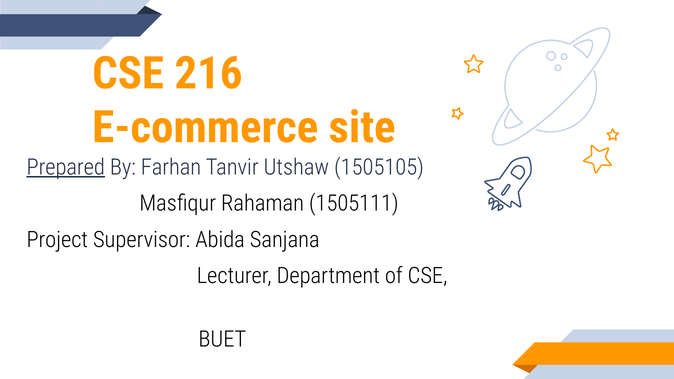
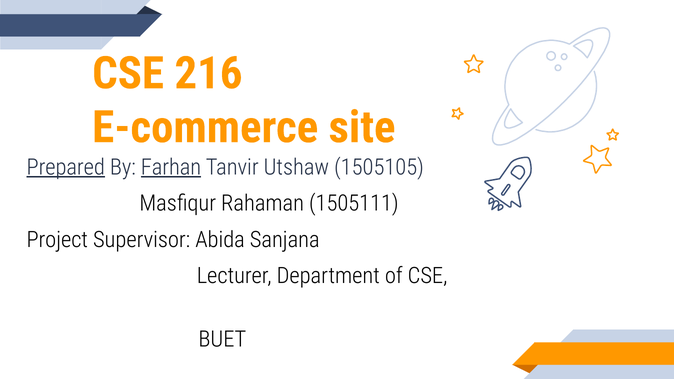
Farhan underline: none -> present (171, 167)
